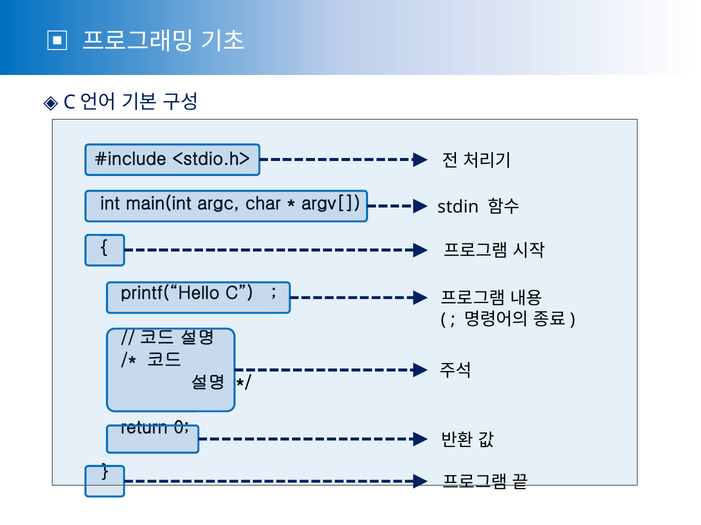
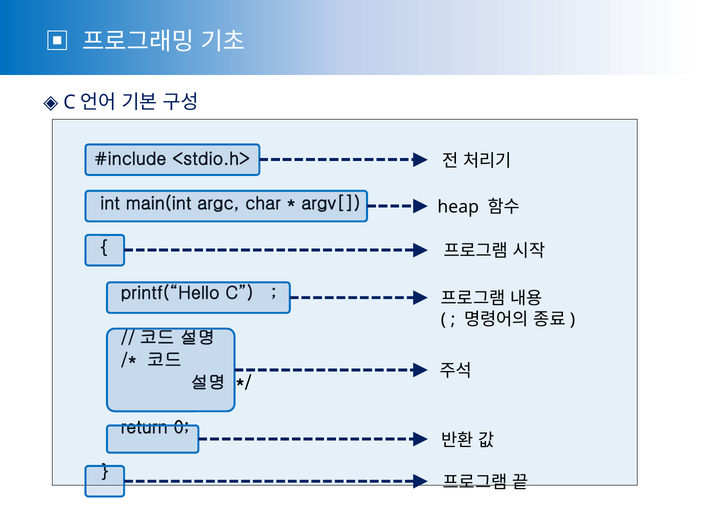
stdin: stdin -> heap (458, 207)
